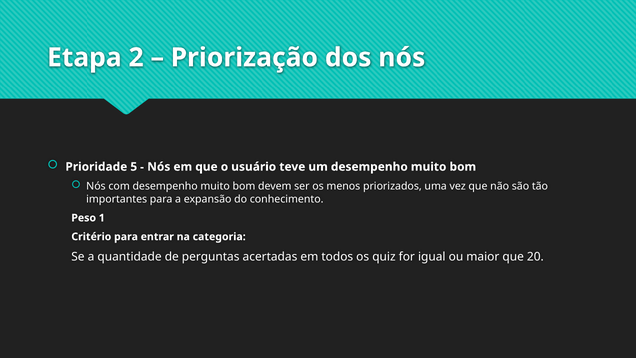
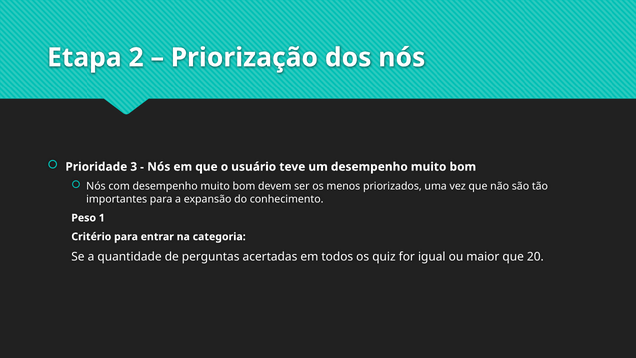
5: 5 -> 3 (134, 167)
